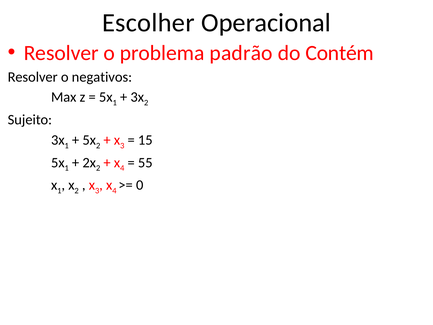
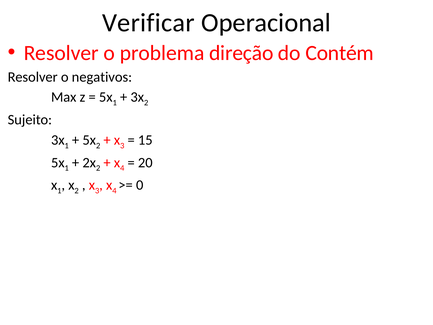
Escolher: Escolher -> Verificar (148, 23)
padrão: padrão -> direção (241, 53)
55: 55 -> 20 (145, 162)
